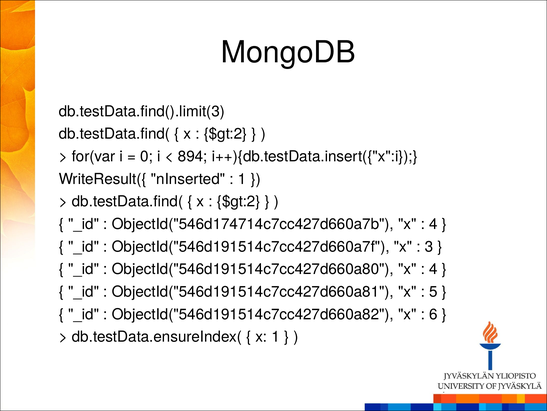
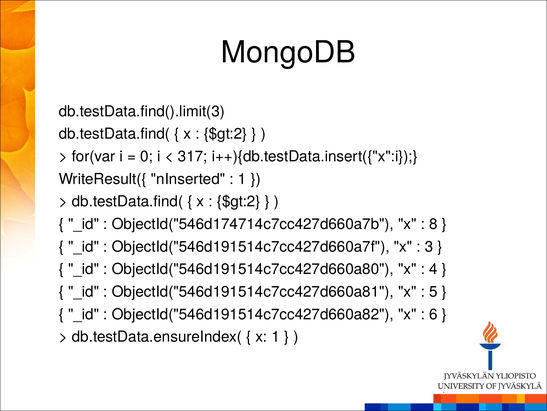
894: 894 -> 317 (193, 156)
4: 4 -> 8 (433, 224)
